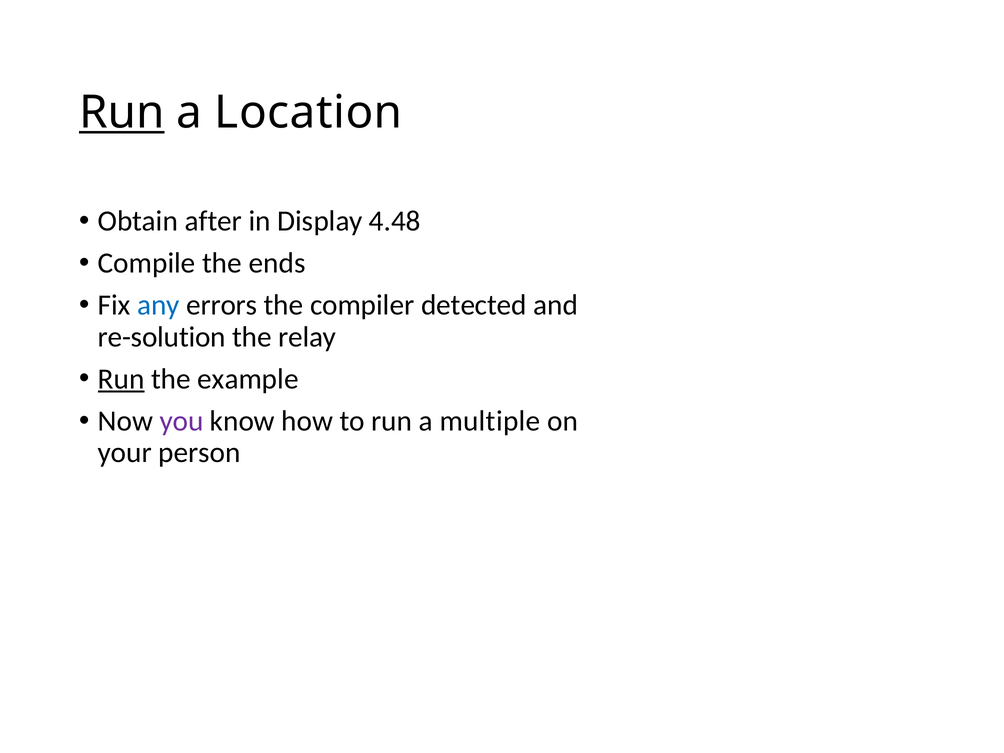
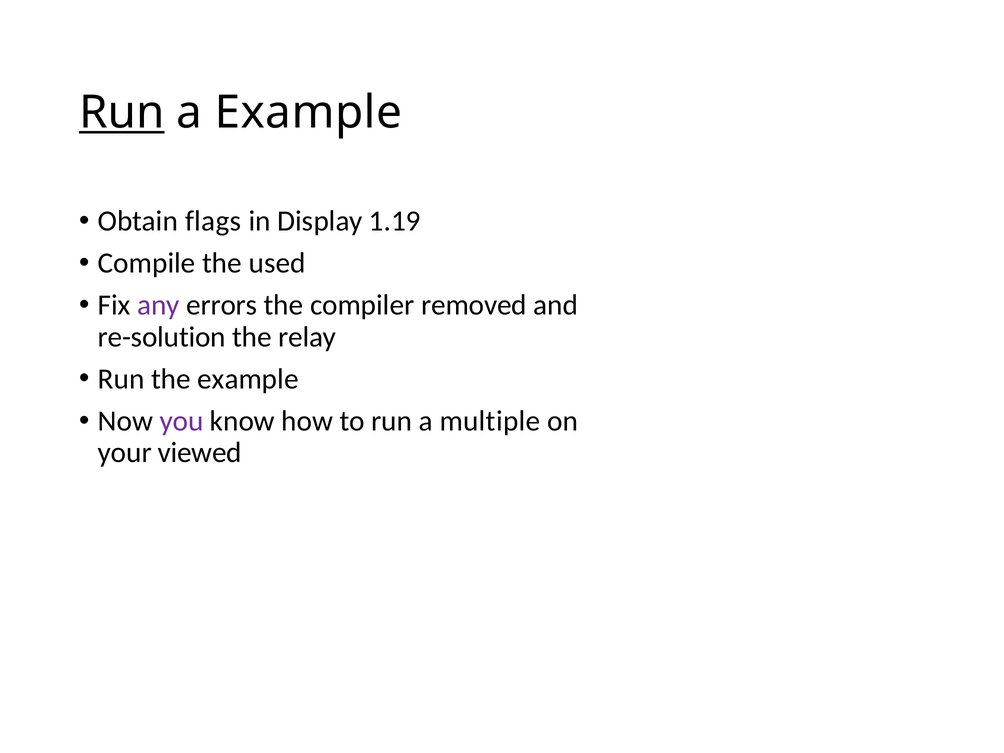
a Location: Location -> Example (308, 113)
after: after -> flags (213, 221)
4.48: 4.48 -> 1.19 (395, 221)
ends: ends -> used (277, 263)
any colour: blue -> purple (158, 305)
detected: detected -> removed (474, 305)
Run underline: present -> none (121, 379)
person: person -> viewed (200, 453)
